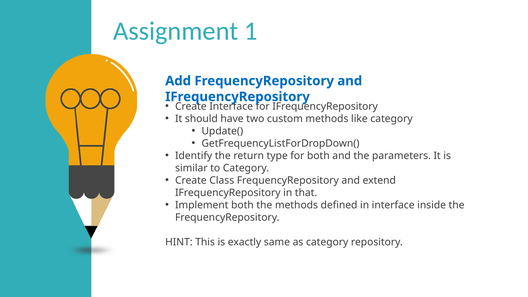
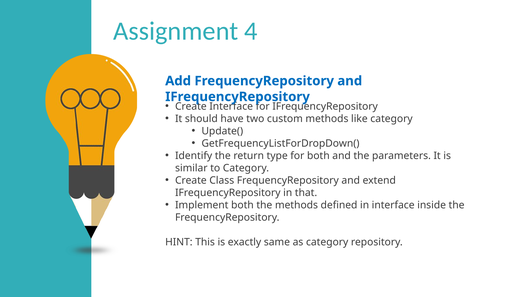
1: 1 -> 4 (251, 31)
